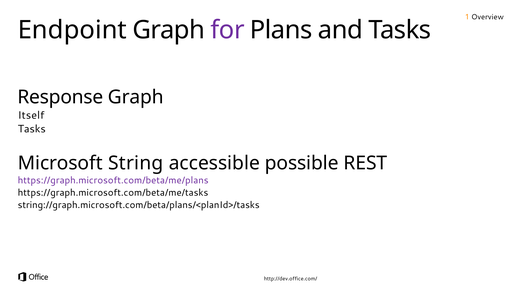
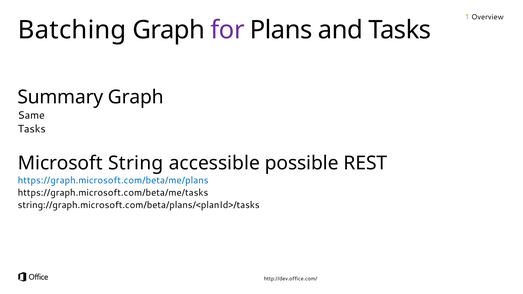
Endpoint: Endpoint -> Batching (72, 30)
Response: Response -> Summary (60, 97)
Itself: Itself -> Same (31, 115)
https://graph.microsoft.com/beta/me/plans colour: purple -> blue (113, 180)
